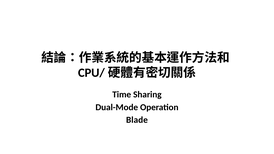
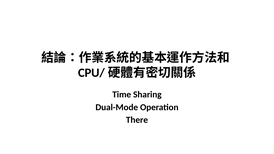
Blade: Blade -> There (137, 120)
